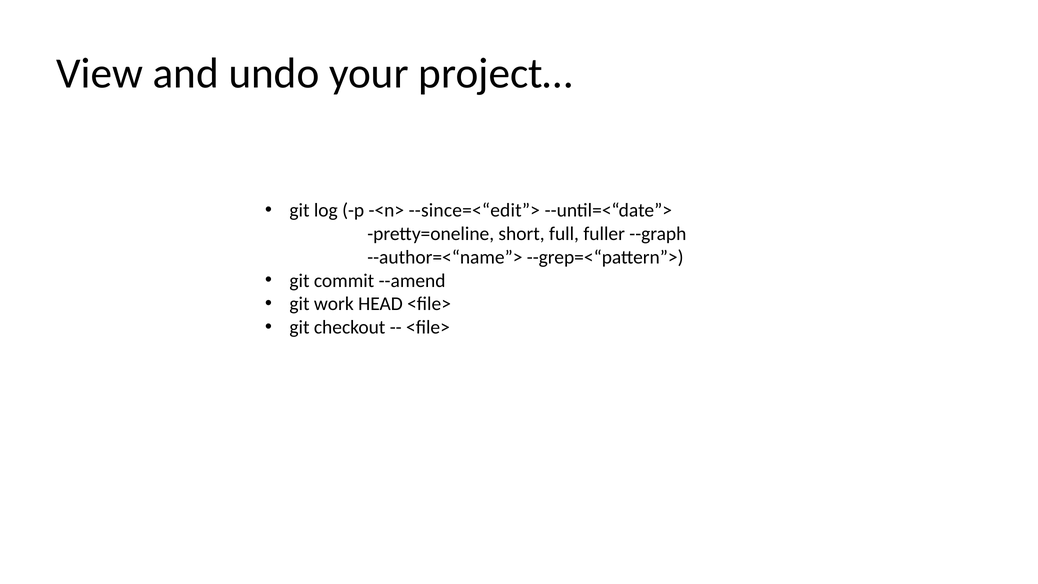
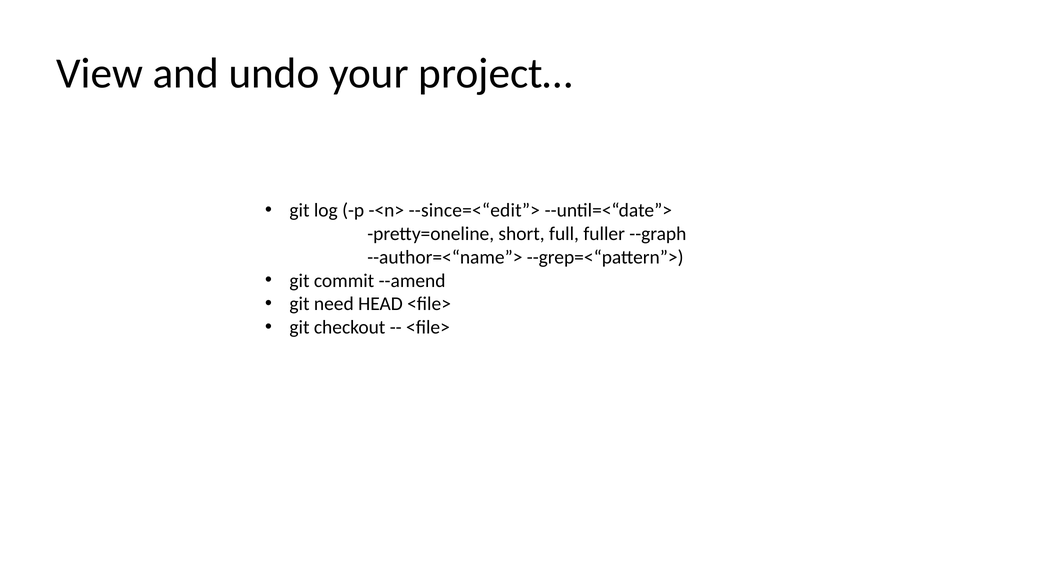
work: work -> need (334, 304)
